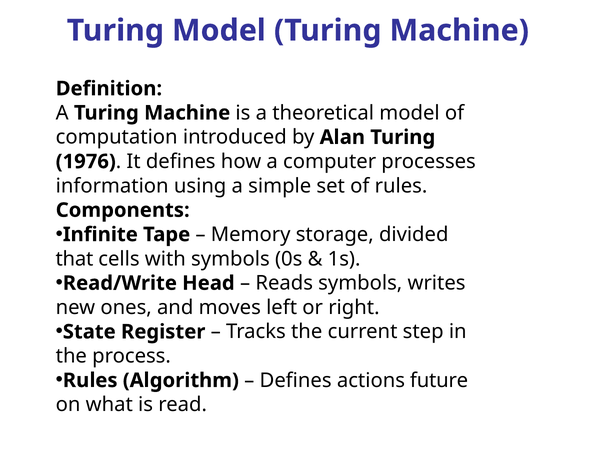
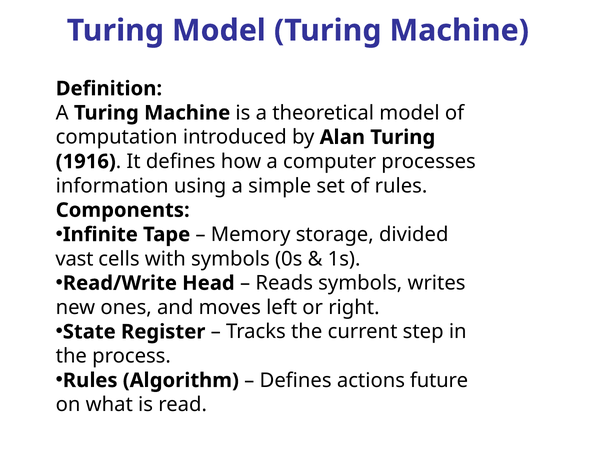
1976: 1976 -> 1916 (86, 162)
that: that -> vast (74, 259)
